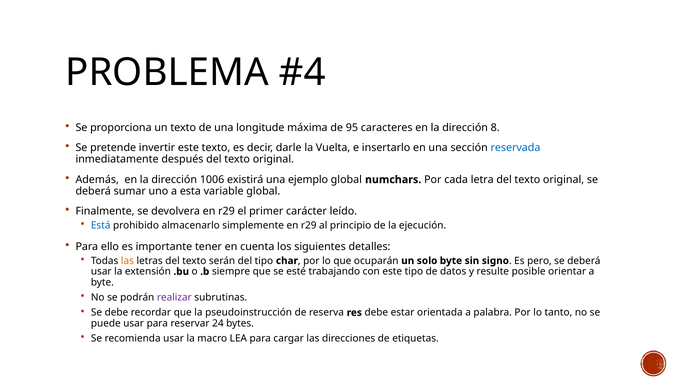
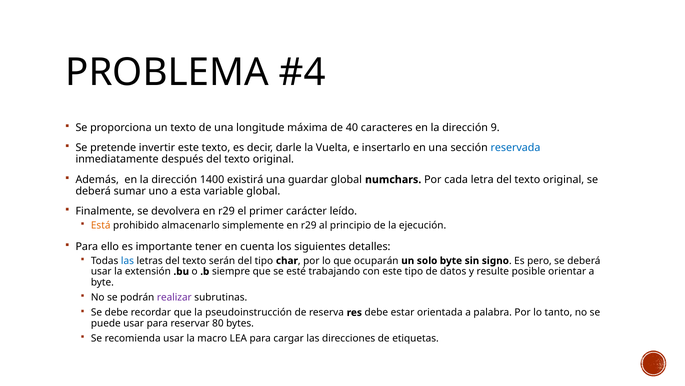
95: 95 -> 40 (352, 127)
8: 8 -> 9 (495, 127)
1006: 1006 -> 1400 (212, 179)
ejemplo: ejemplo -> guardar (308, 179)
Está colour: blue -> orange (101, 225)
las colour: orange -> blue (127, 260)
24: 24 -> 80 (218, 323)
